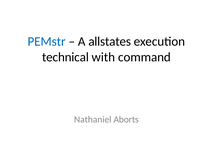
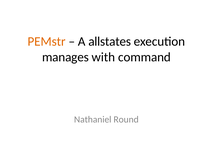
PEMstr colour: blue -> orange (47, 41)
technical: technical -> manages (65, 57)
Aborts: Aborts -> Round (126, 119)
